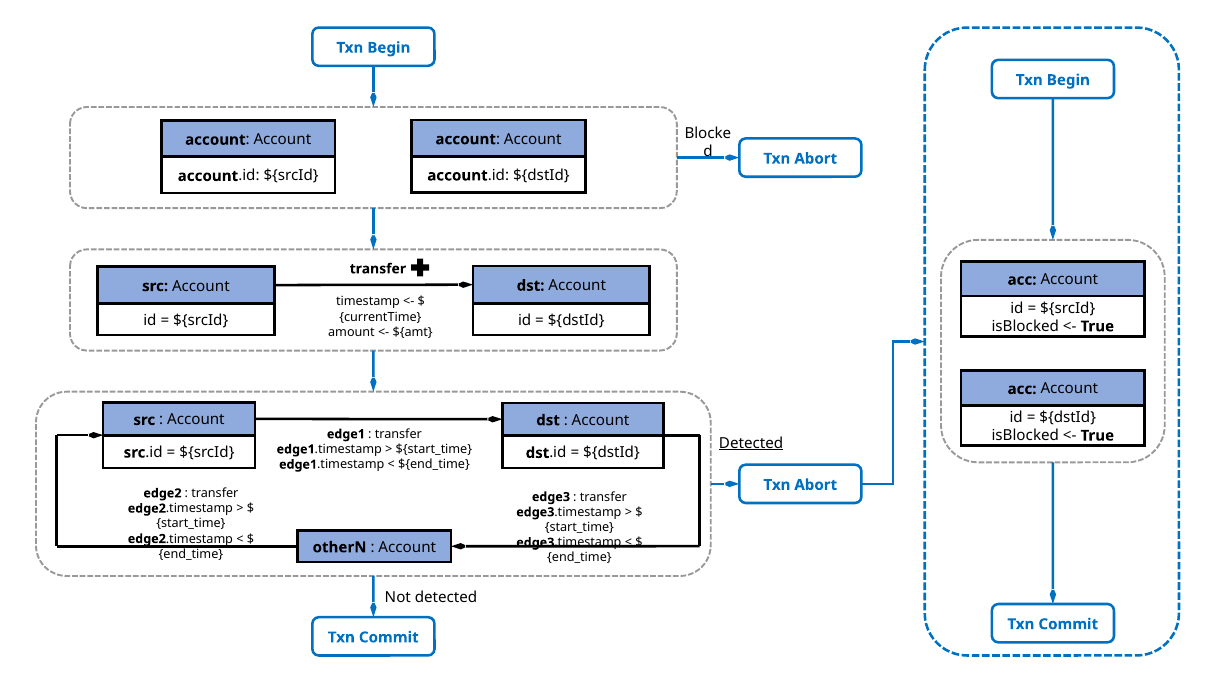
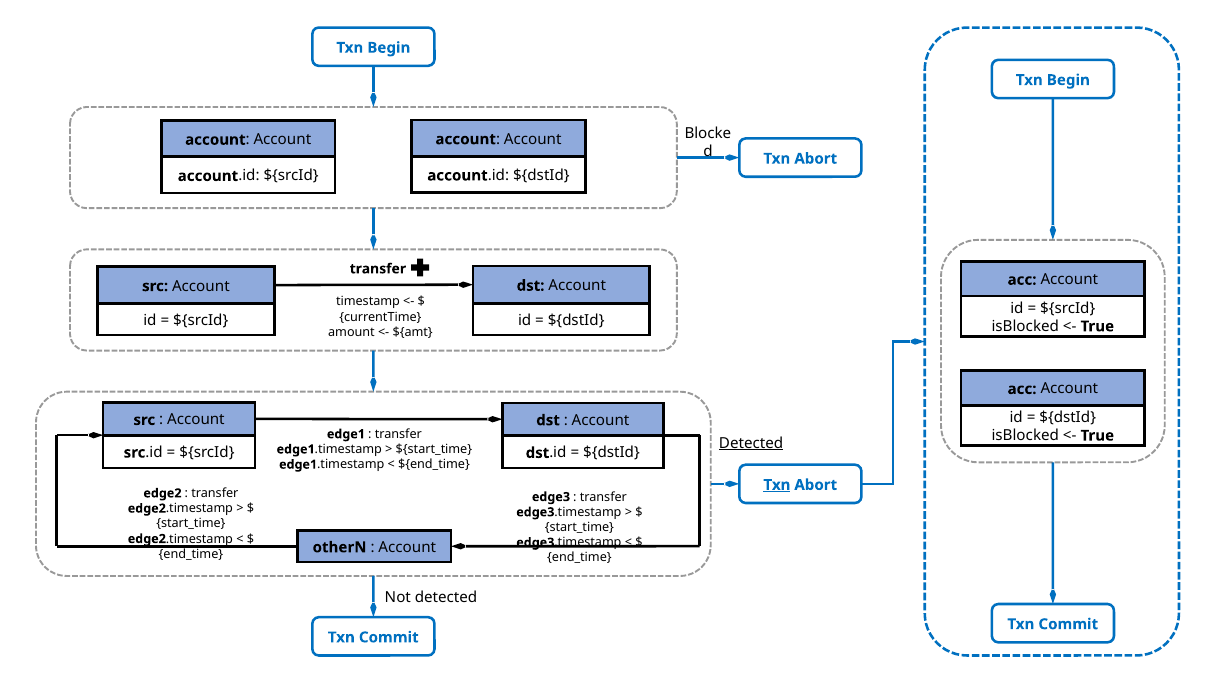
Txn underline: none -> present (777, 485)
